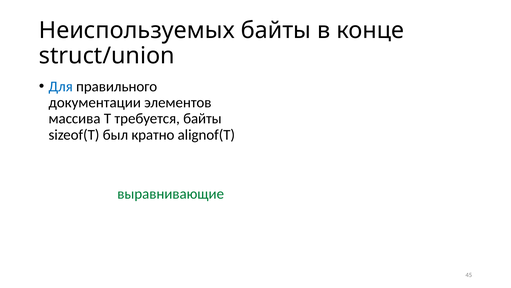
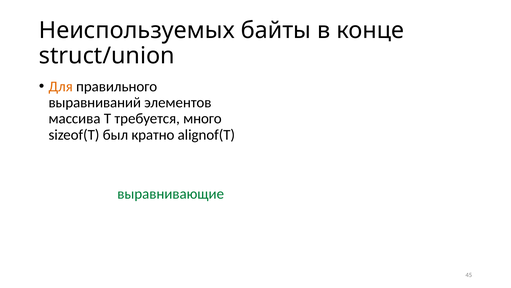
Для colour: blue -> orange (61, 86)
документации: документации -> выравниваний (95, 102)
требуется байты: байты -> много (202, 119)
